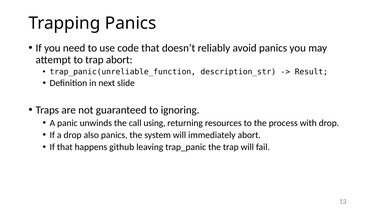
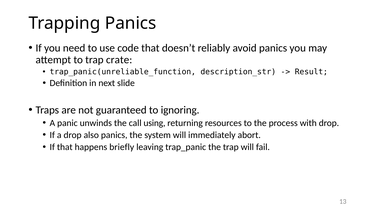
trap abort: abort -> crate (119, 60)
github: github -> briefly (122, 147)
